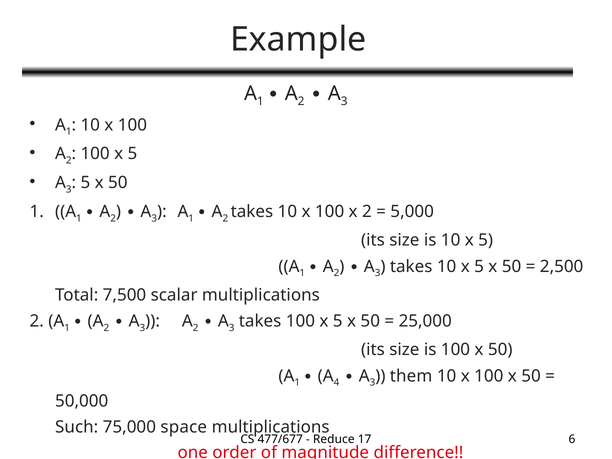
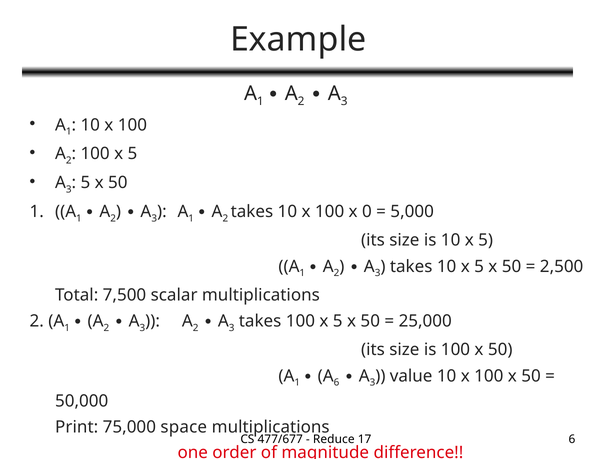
x 2: 2 -> 0 (367, 212)
4: 4 -> 6 (336, 383)
them: them -> value (411, 376)
Such: Such -> Print (77, 427)
